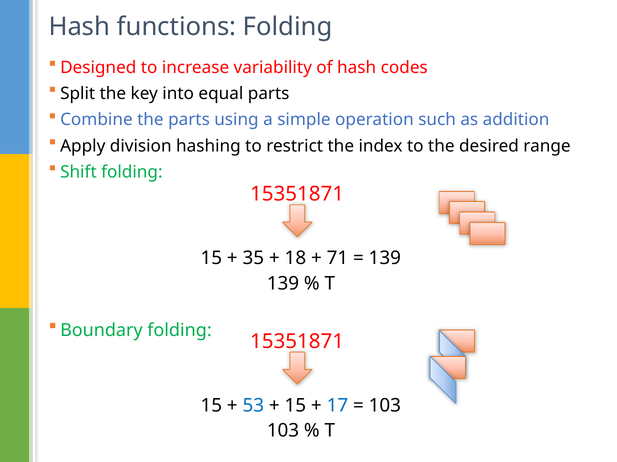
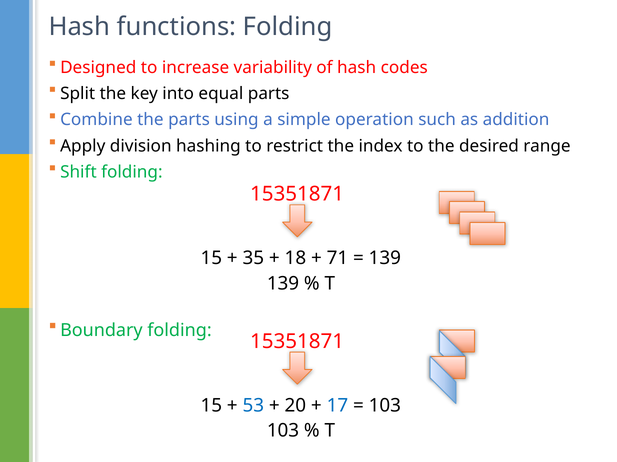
15: 15 -> 20 (295, 406)
